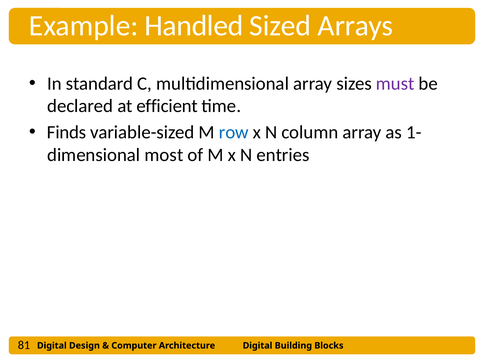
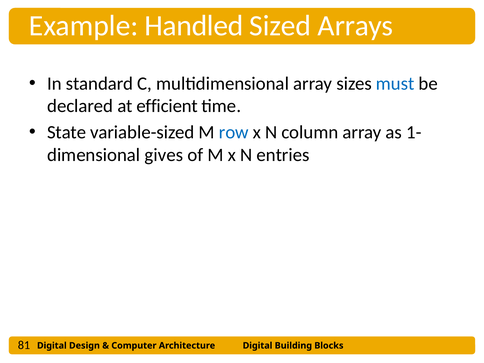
must colour: purple -> blue (395, 84)
Finds: Finds -> State (67, 132)
most: most -> gives (164, 155)
